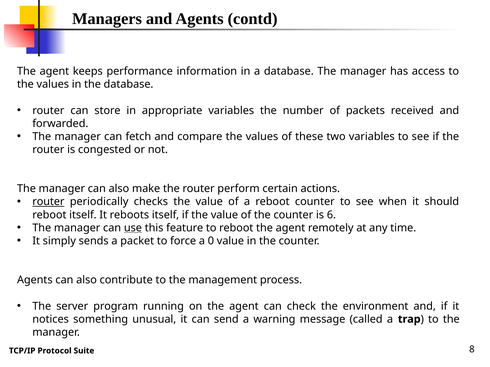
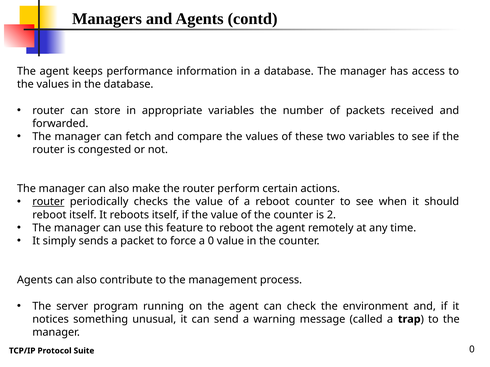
6: 6 -> 2 (331, 215)
use underline: present -> none (133, 228)
Suite 8: 8 -> 0 (472, 350)
